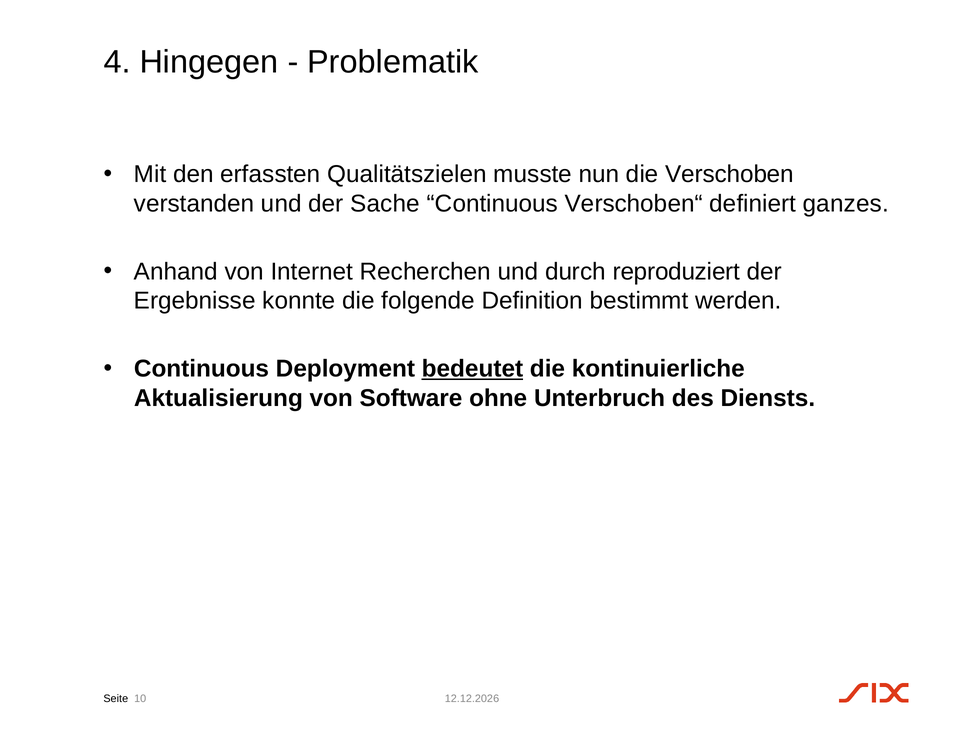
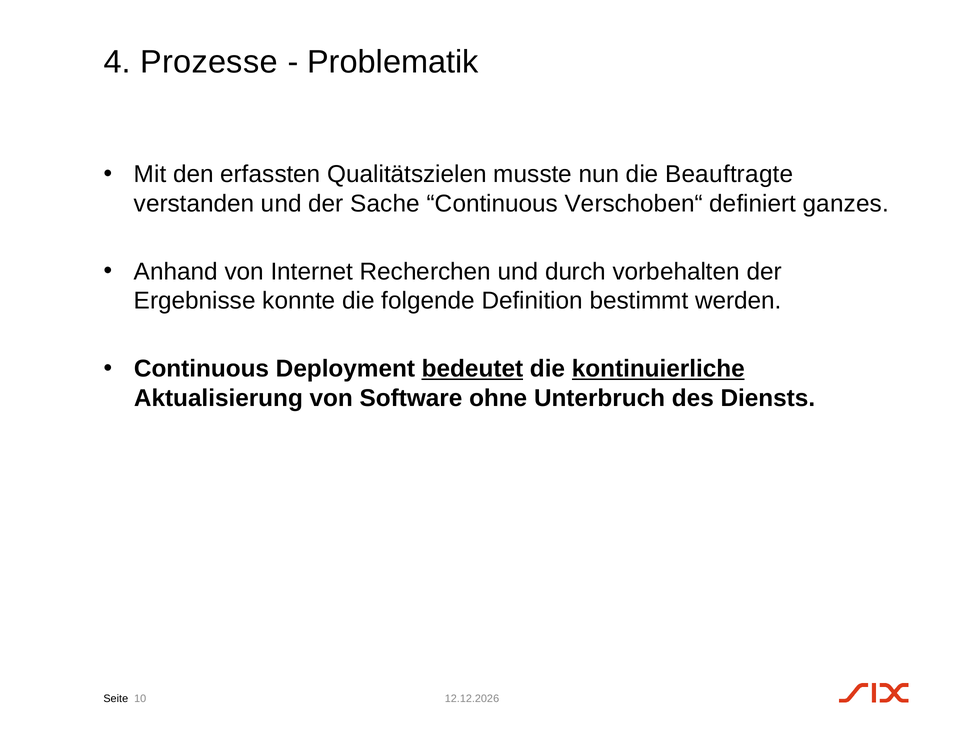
Hingegen: Hingegen -> Prozesse (209, 62)
Verschoben: Verschoben -> Beauftragte (729, 174)
reproduziert: reproduziert -> vorbehalten (676, 272)
kontinuierliche underline: none -> present (658, 369)
